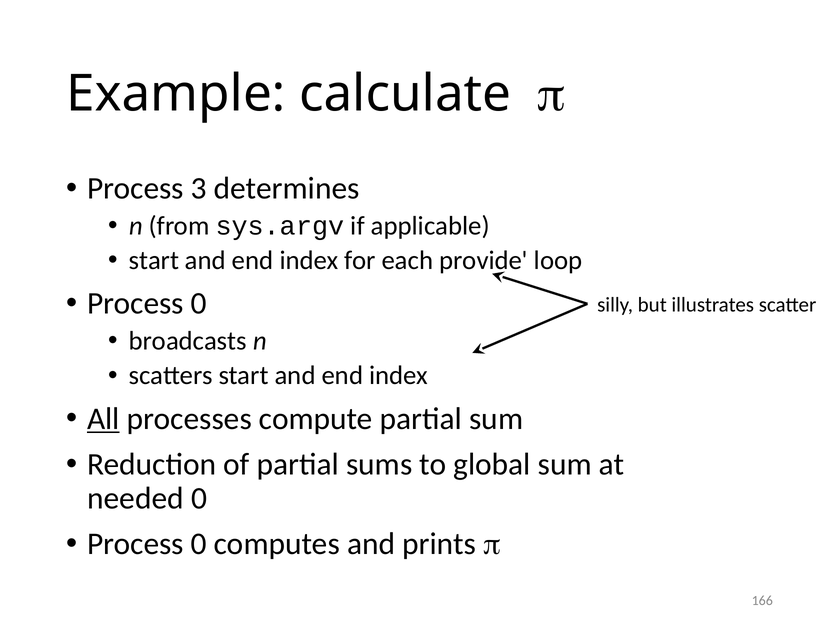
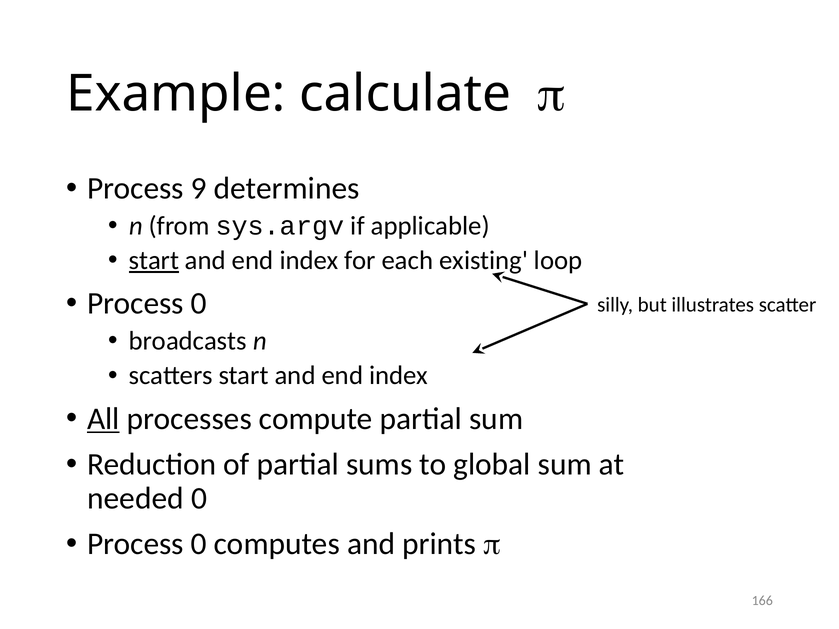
3: 3 -> 9 (199, 189)
start underline: none -> present (154, 261)
provide: provide -> existing (484, 261)
